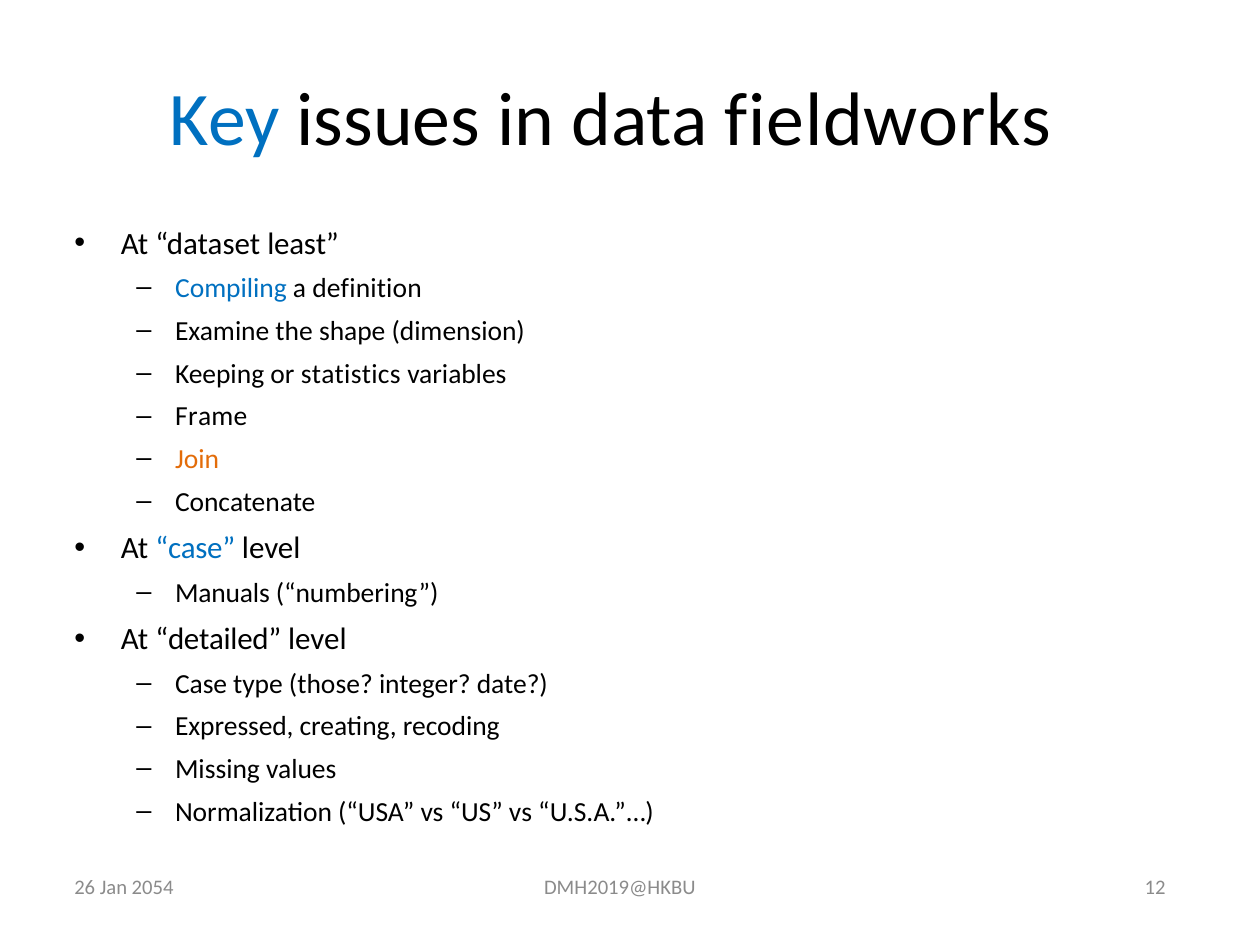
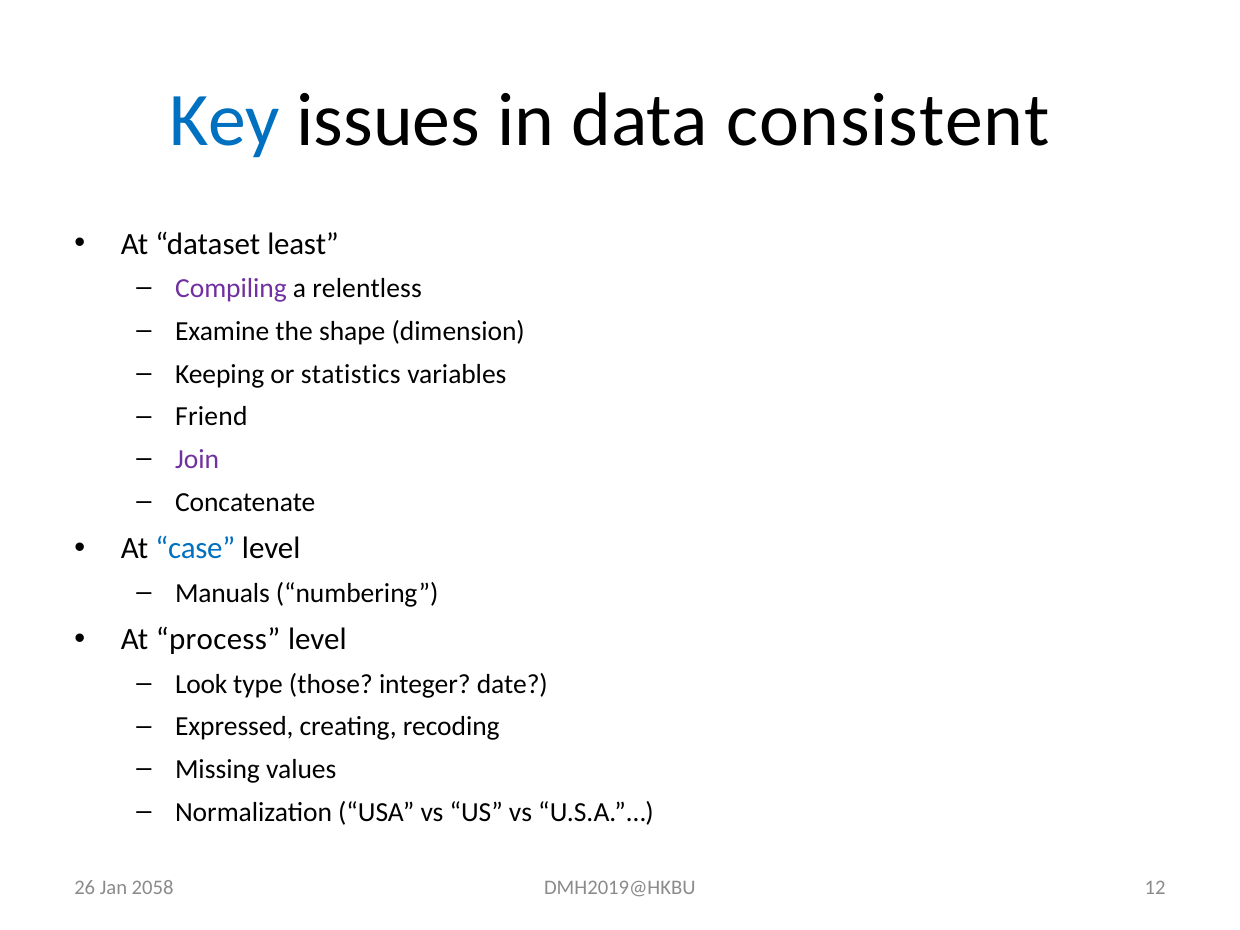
fieldworks: fieldworks -> consistent (888, 120)
Compiling colour: blue -> purple (231, 289)
definition: definition -> relentless (367, 289)
Frame: Frame -> Friend (211, 417)
Join colour: orange -> purple (197, 459)
detailed: detailed -> process (218, 639)
Case: Case -> Look (201, 684)
2054: 2054 -> 2058 (153, 888)
